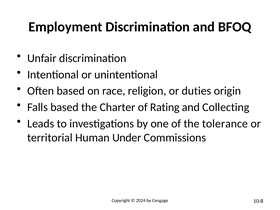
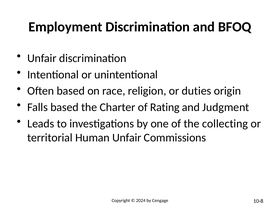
Collecting: Collecting -> Judgment (226, 107)
tolerance: tolerance -> collecting (225, 124)
Human Under: Under -> Unfair (127, 138)
